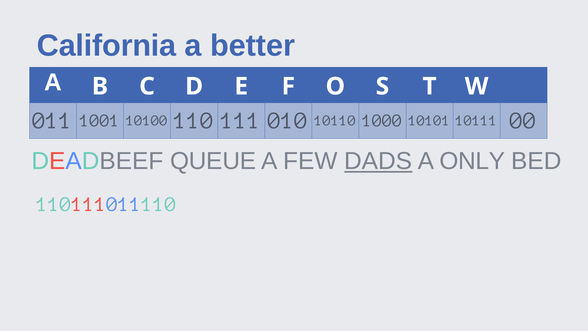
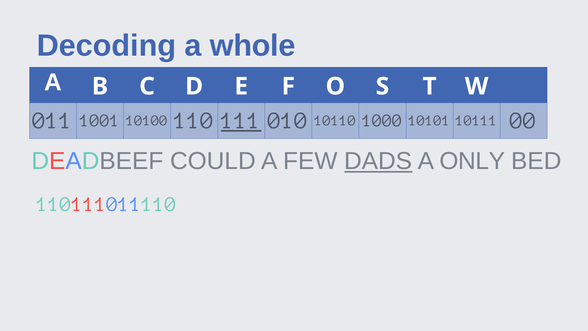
California: California -> Decoding (106, 46)
better: better -> whole (253, 46)
111 underline: none -> present (241, 120)
QUEUE: QUEUE -> COULD (213, 161)
